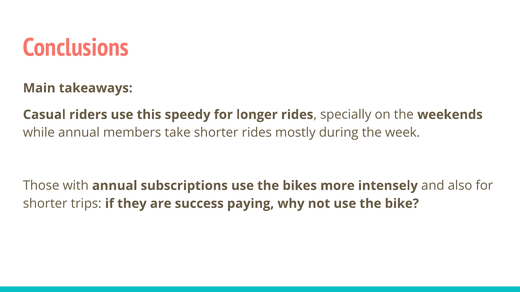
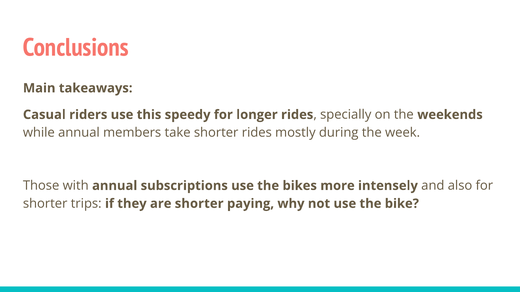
are success: success -> shorter (199, 204)
